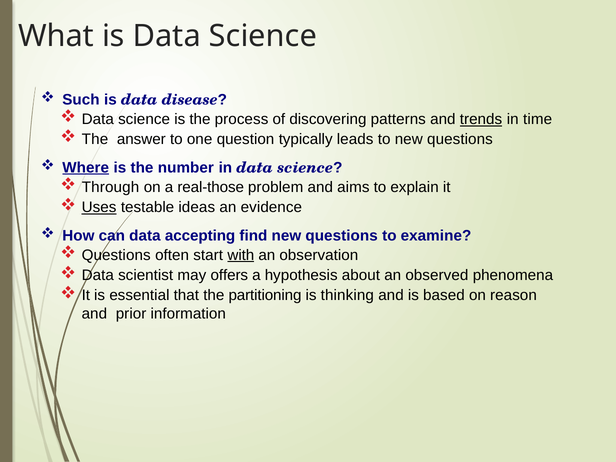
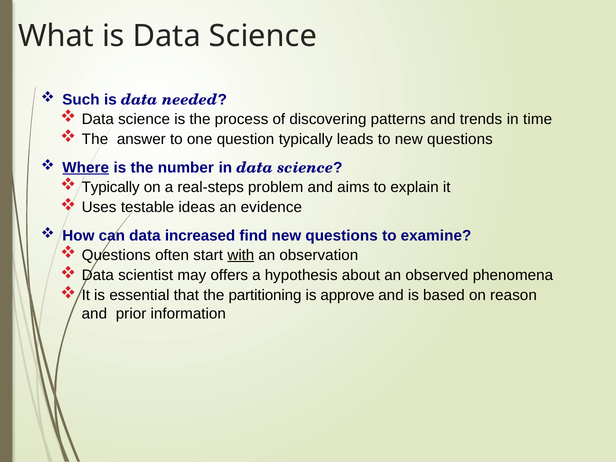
disease: disease -> needed (190, 100)
trends underline: present -> none (481, 119)
Through: Through -> Typically (111, 187)
real-those: real-those -> real-steps (211, 187)
Uses underline: present -> none (99, 207)
accepting: accepting -> increased (200, 236)
thinking: thinking -> approve (347, 295)
